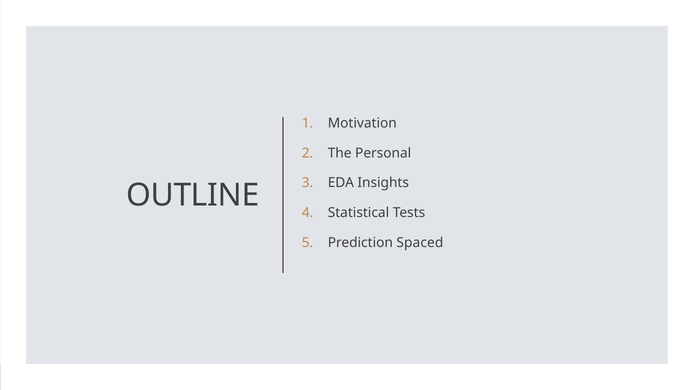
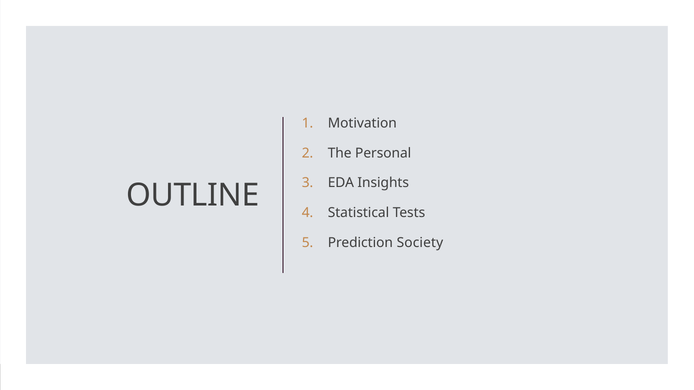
Spaced: Spaced -> Society (420, 243)
